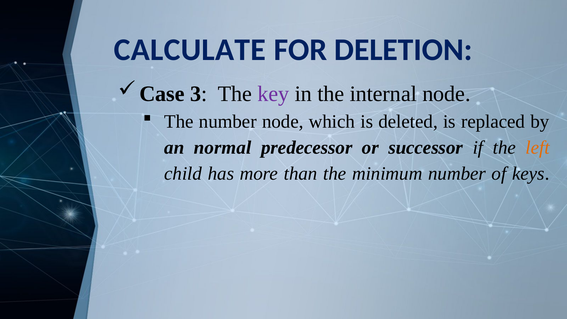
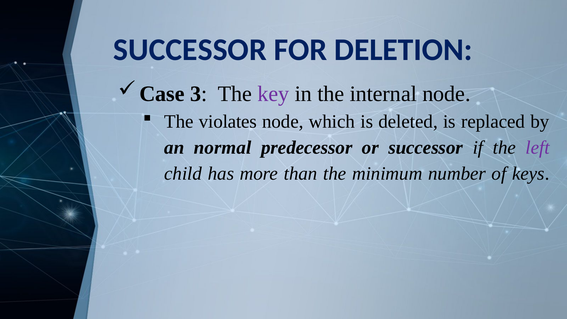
CALCULATE: CALCULATE -> SUCCESSOR (190, 50)
The number: number -> violates (228, 122)
left colour: orange -> purple (538, 148)
